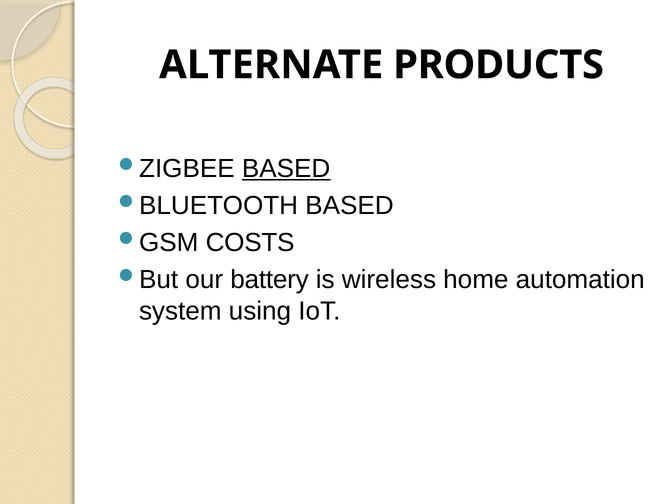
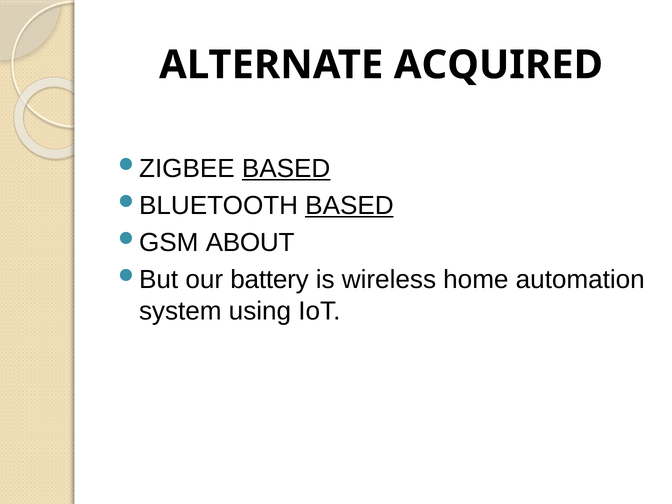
PRODUCTS: PRODUCTS -> ACQUIRED (498, 65)
BASED underline: none -> present (349, 206)
COSTS: COSTS -> ABOUT (250, 243)
